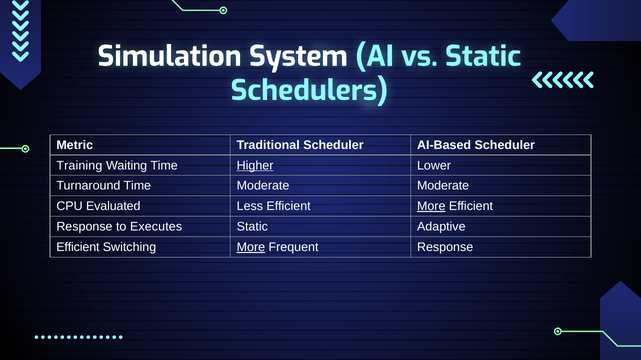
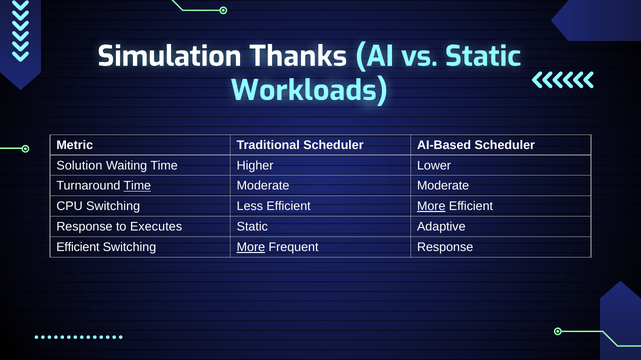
System: System -> Thanks (298, 56)
Schedulers: Schedulers -> Workloads (309, 91)
Training: Training -> Solution (79, 166)
Higher underline: present -> none (255, 166)
Time underline: none -> present (137, 186)
CPU Evaluated: Evaluated -> Switching (113, 207)
